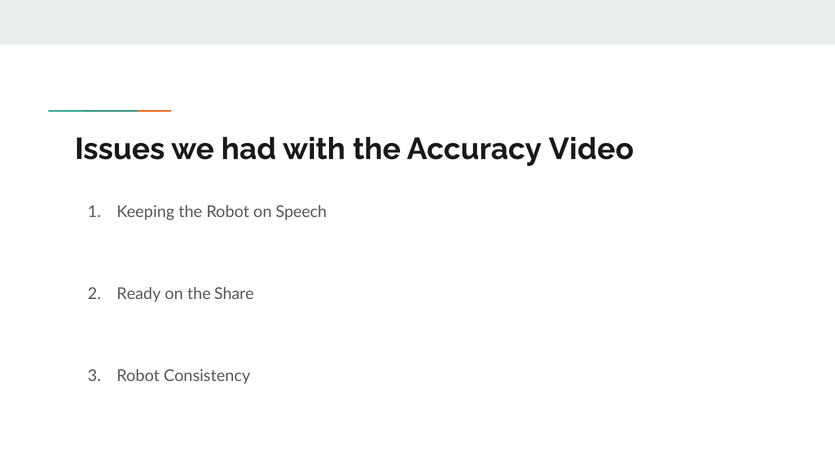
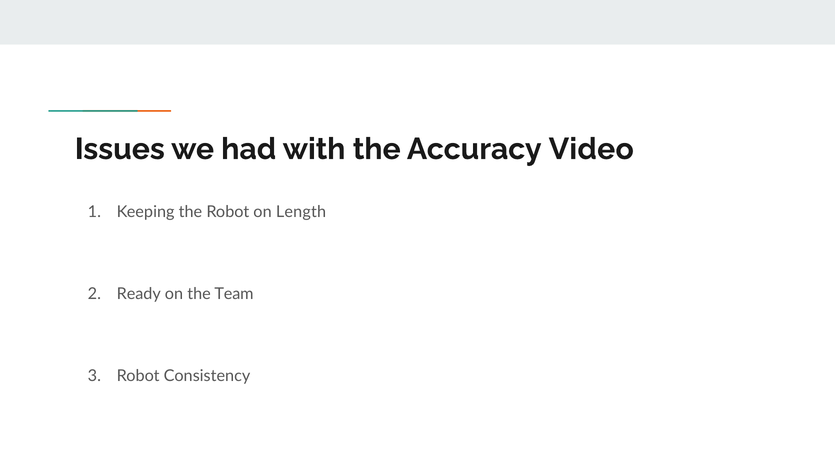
Speech: Speech -> Length (301, 212)
Share: Share -> Team (234, 294)
